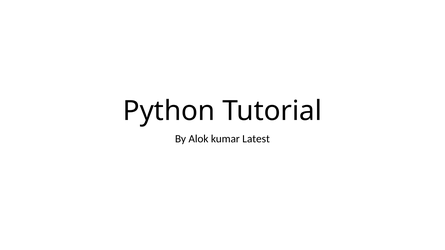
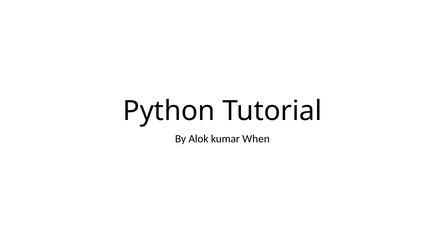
Latest: Latest -> When (256, 139)
